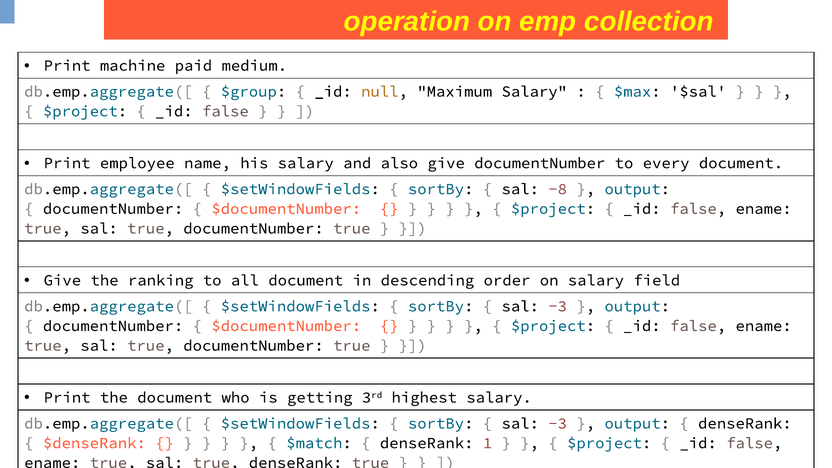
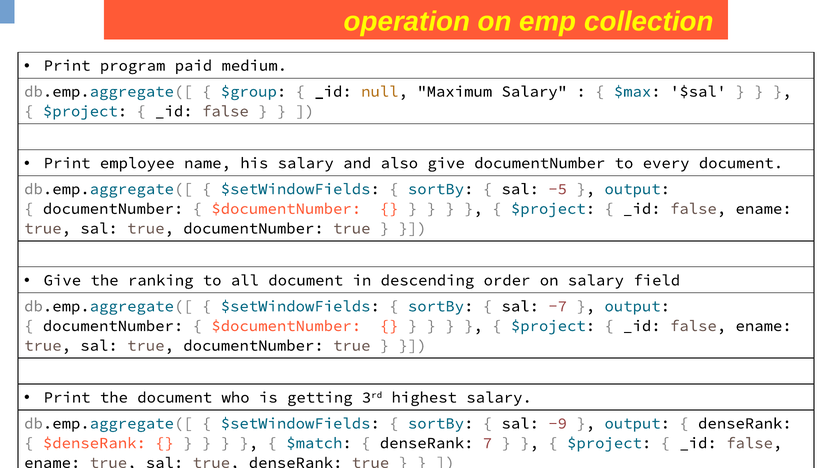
machine: machine -> program (133, 66)
-8: -8 -> -5 (558, 189)
-3: -3 -> -7 (558, 306)
-3: -3 -> -9 (558, 423)
1: 1 -> 7 (487, 443)
